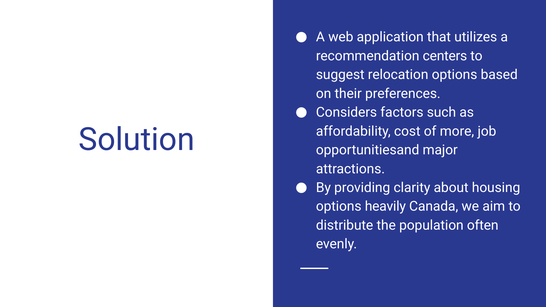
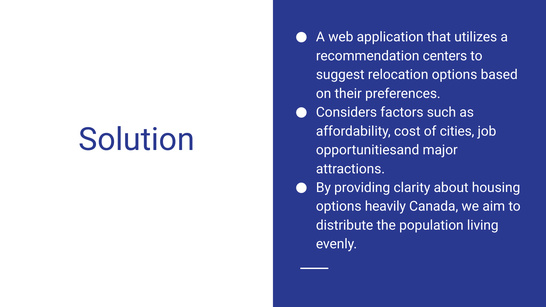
more: more -> cities (457, 131)
often: often -> living (483, 225)
